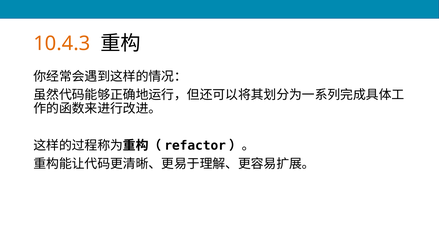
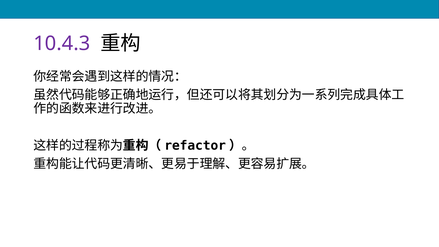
10.4.3 colour: orange -> purple (62, 44)
